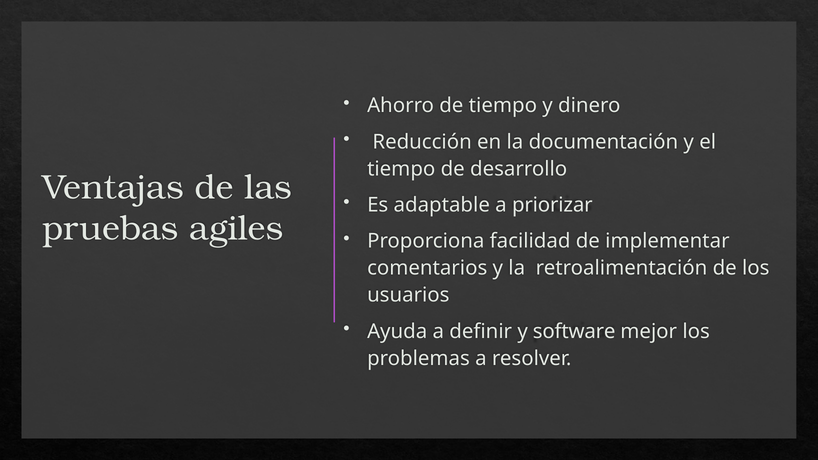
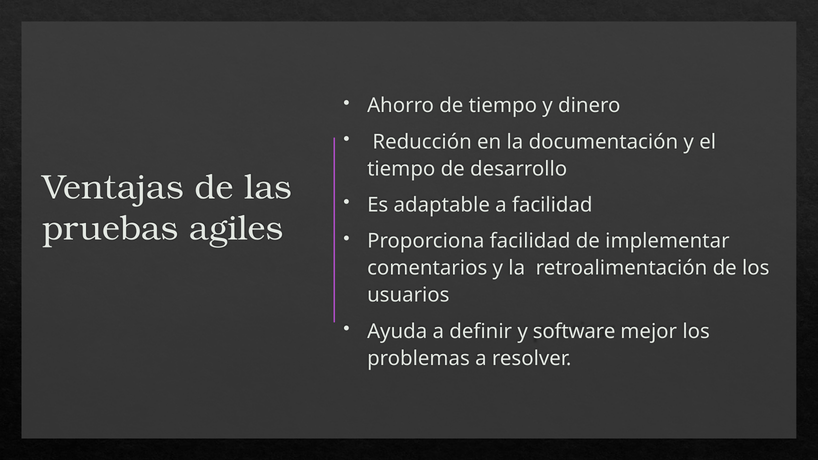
a priorizar: priorizar -> facilidad (552, 205)
